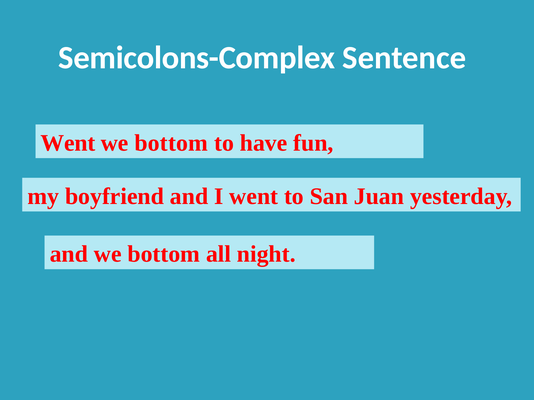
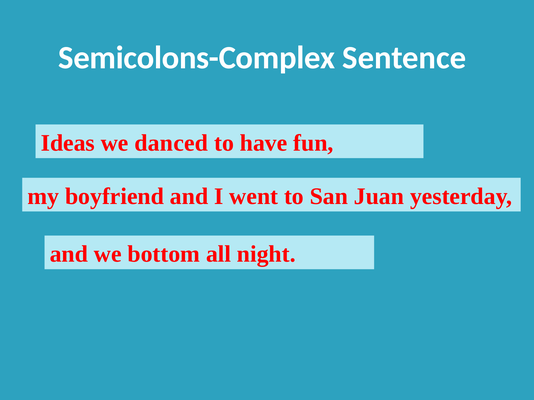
Went: Went -> Ideas (68, 143)
bottom: bottom -> danced (171, 143)
